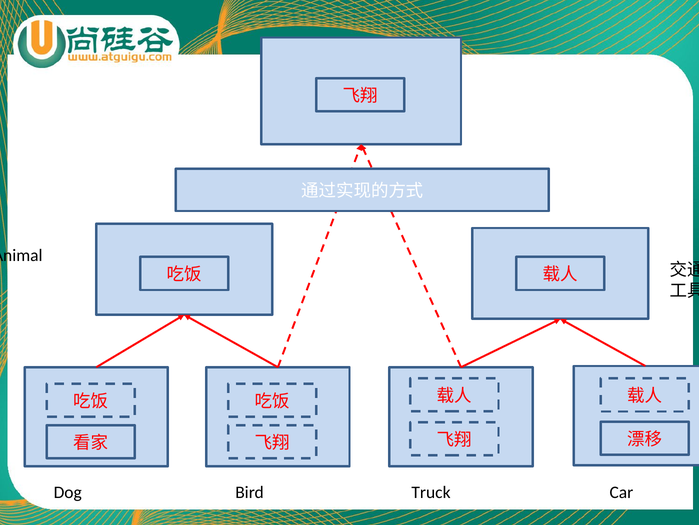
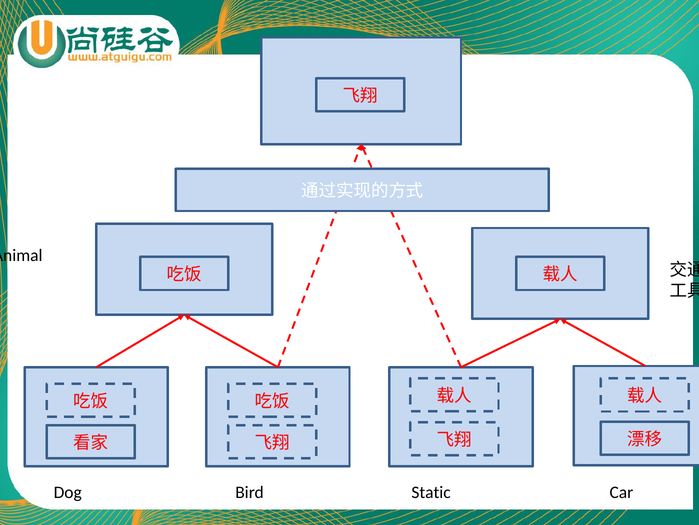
Truck: Truck -> Static (431, 492)
